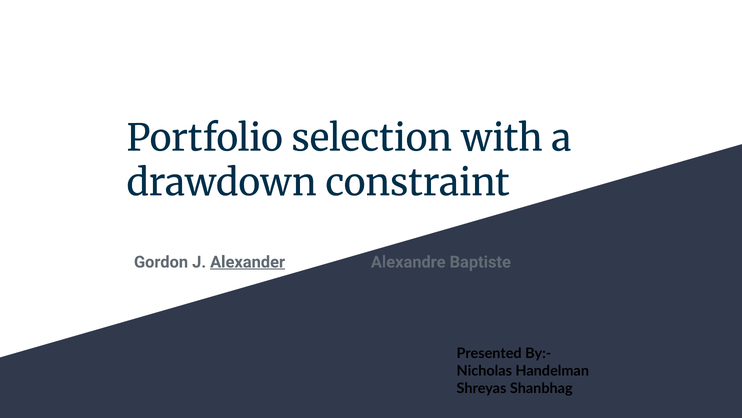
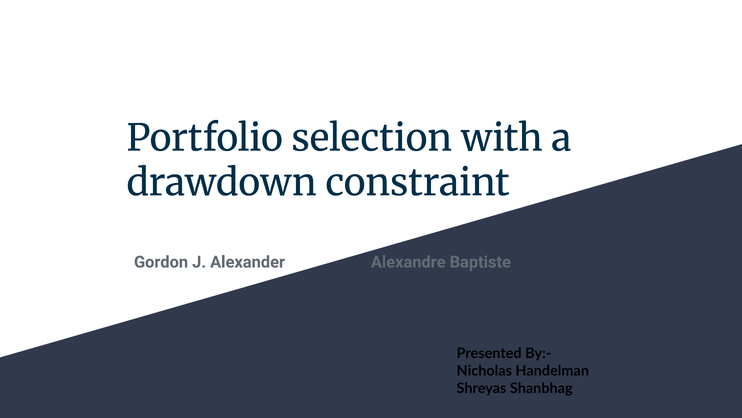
Alexander underline: present -> none (248, 262)
